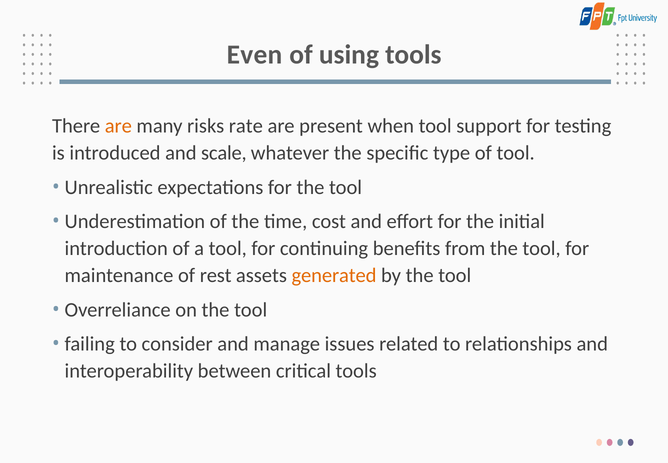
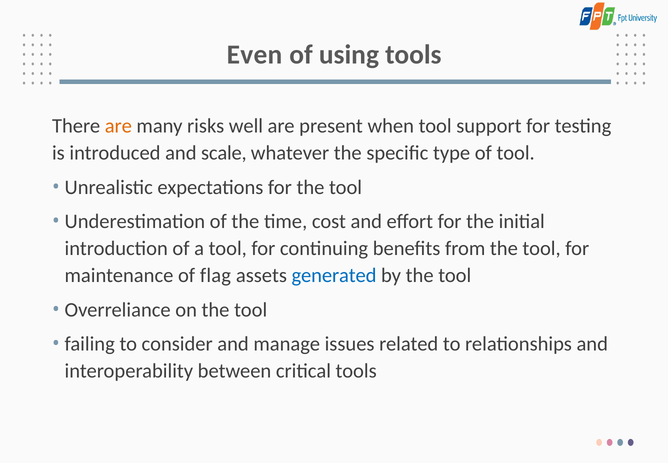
rate: rate -> well (246, 126)
rest: rest -> flag (215, 275)
generated colour: orange -> blue (334, 275)
